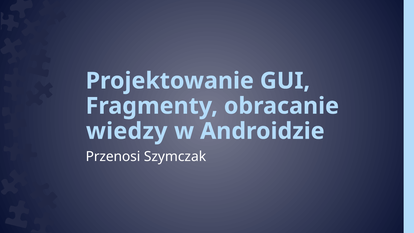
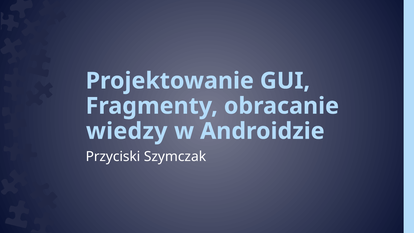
Przenosi: Przenosi -> Przyciski (113, 157)
